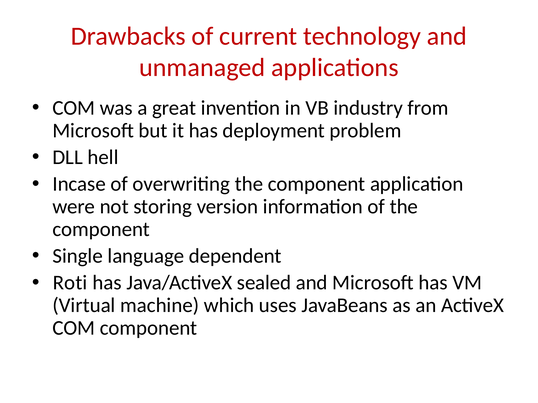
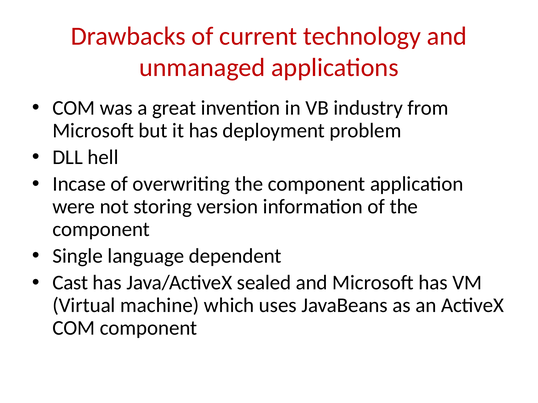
Roti: Roti -> Cast (70, 283)
